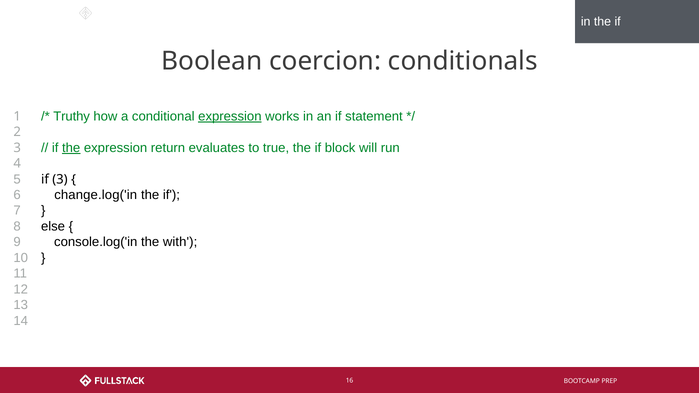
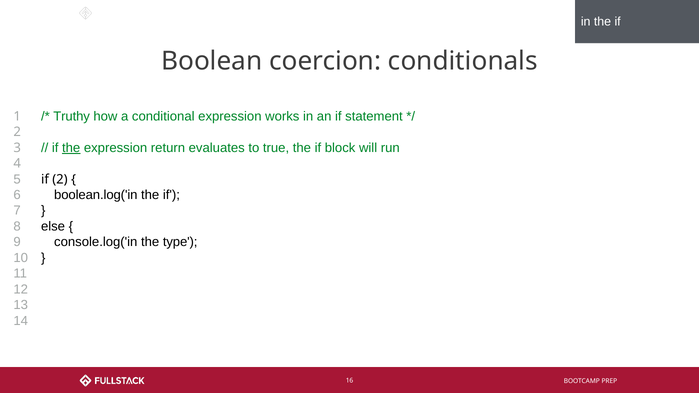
expression underline: present -> none (230, 116)
if 3: 3 -> 2 (60, 179)
change.log('in: change.log('in -> boolean.log('in (96, 195)
with: with -> type (180, 242)
